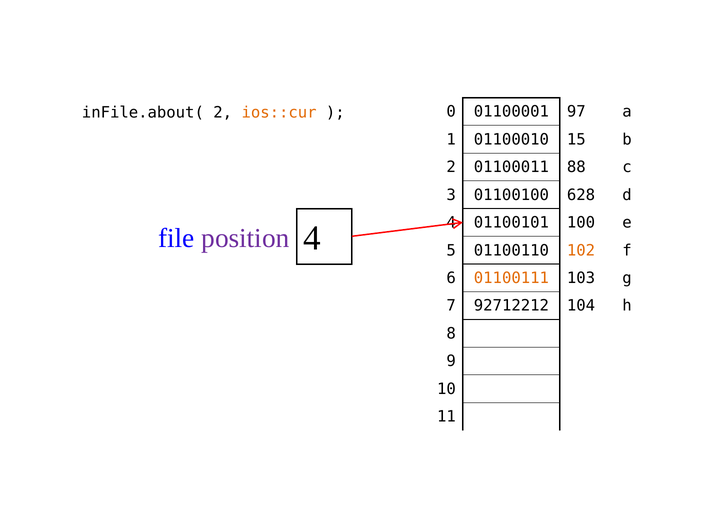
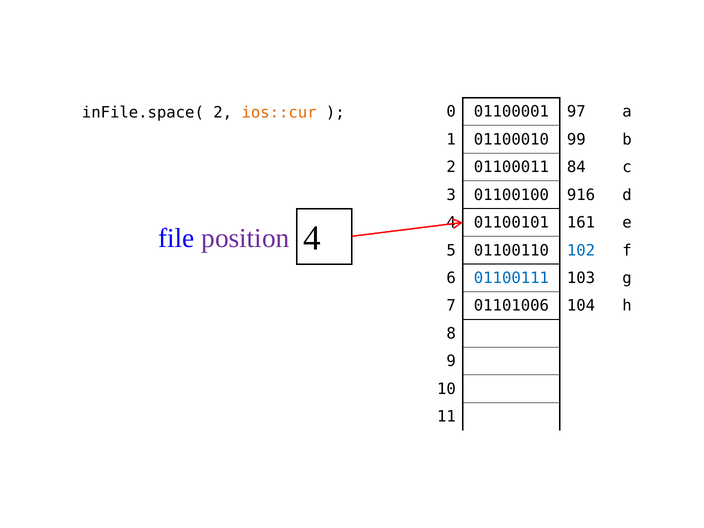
inFile.about(: inFile.about( -> inFile.space( (143, 113)
15: 15 -> 99 (576, 140)
88: 88 -> 84 (576, 167)
628: 628 -> 916 (581, 195)
100: 100 -> 161 (581, 223)
102 colour: orange -> blue (581, 250)
01100111 colour: orange -> blue (511, 278)
92712212: 92712212 -> 01101006 (511, 306)
